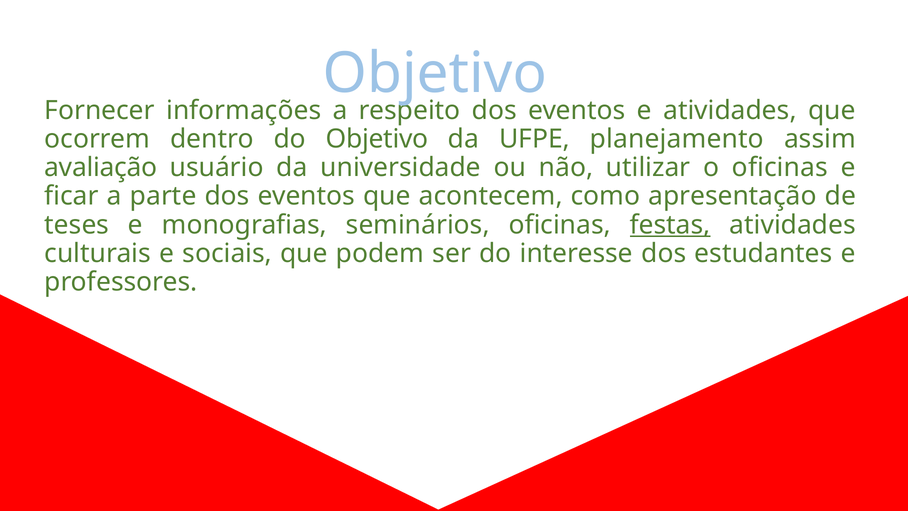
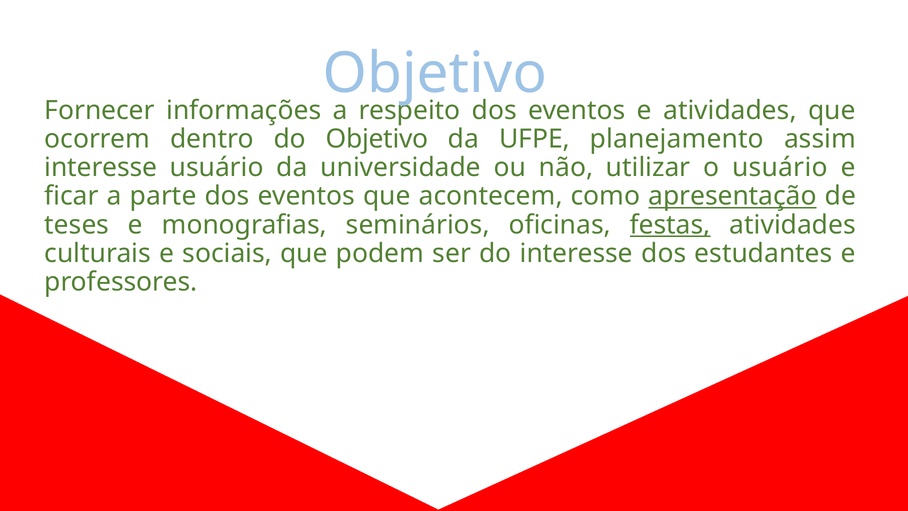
avaliação: avaliação -> interesse (101, 168)
o oficinas: oficinas -> usuário (780, 168)
apresentação underline: none -> present (733, 196)
